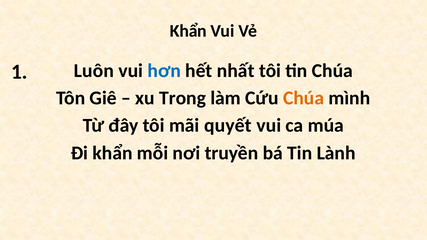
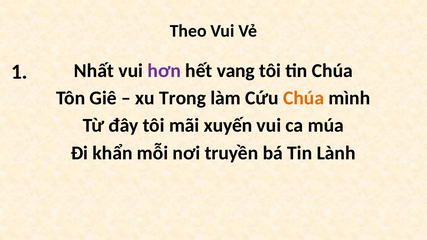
Khẩn: Khẩn -> Theo (188, 31)
Luôn: Luôn -> Nhất (94, 71)
hơn colour: blue -> purple (164, 71)
nhất: nhất -> vang (236, 71)
quyết: quyết -> xuyến (228, 126)
